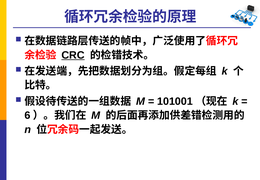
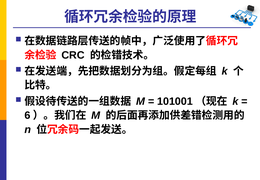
CRC underline: present -> none (73, 55)
